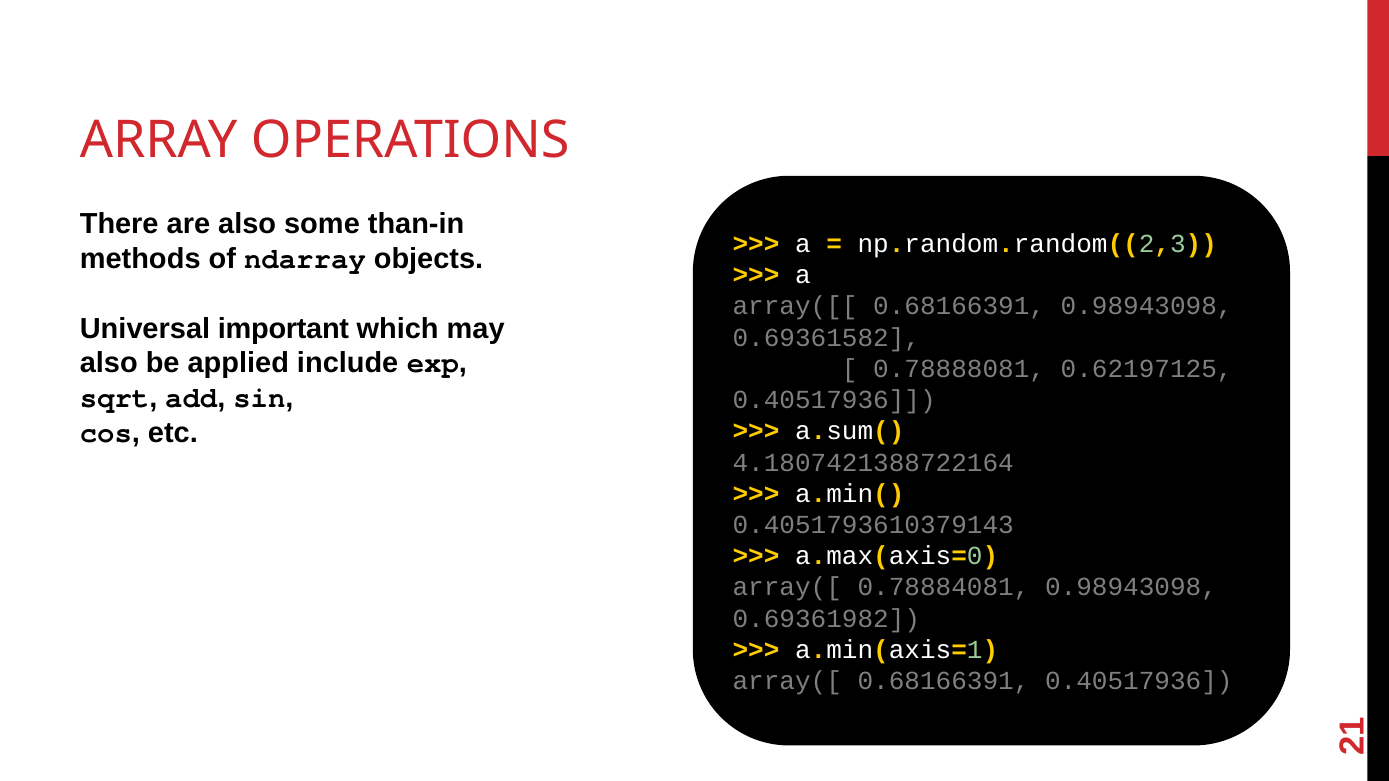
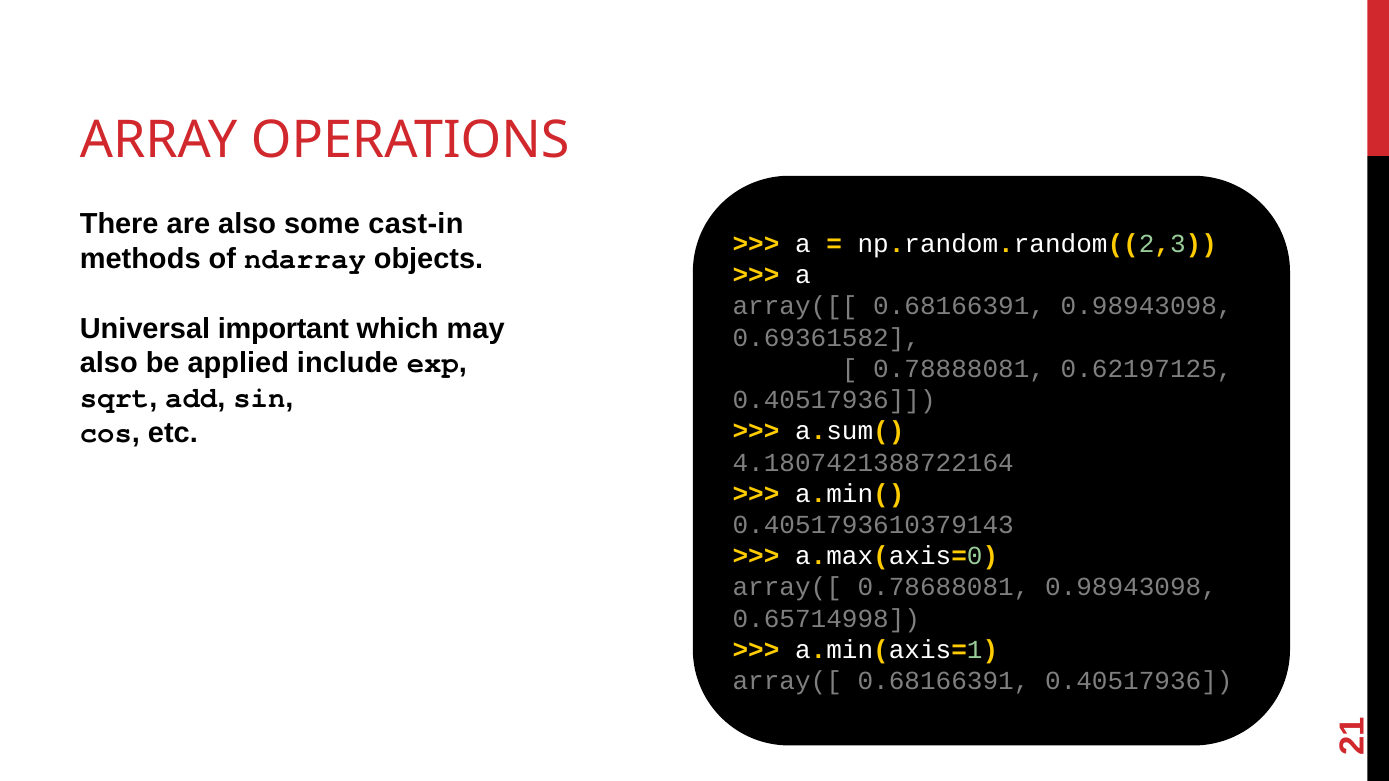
than-in: than-in -> cast-in (416, 224)
0.78884081: 0.78884081 -> 0.78688081 (943, 588)
0.69361982: 0.69361982 -> 0.65714998 (826, 619)
